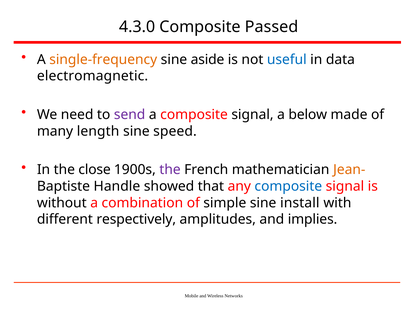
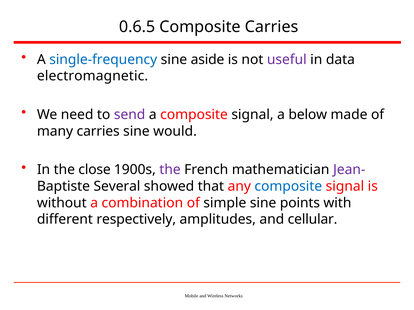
4.3.0: 4.3.0 -> 0.6.5 (137, 27)
Composite Passed: Passed -> Carries (272, 27)
single-frequency colour: orange -> blue (103, 60)
useful colour: blue -> purple (287, 60)
many length: length -> carries (98, 131)
speed: speed -> would (175, 131)
Jean- colour: orange -> purple (349, 170)
Handle: Handle -> Several (117, 187)
install: install -> points (300, 203)
implies: implies -> cellular (313, 220)
